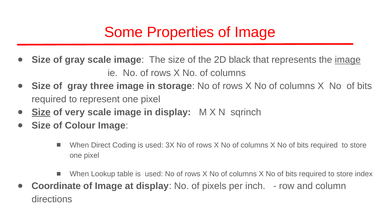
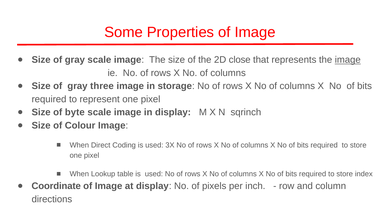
black: black -> close (240, 60)
Size underline: present -> none (41, 112)
very: very -> byte (75, 112)
